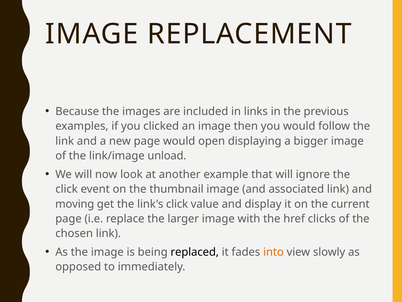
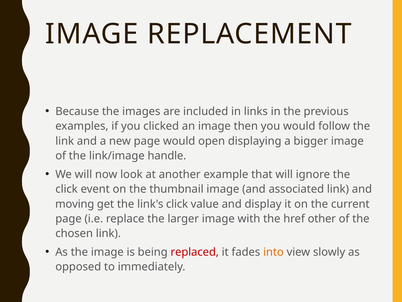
unload: unload -> handle (167, 156)
clicks: clicks -> other (322, 218)
replaced colour: black -> red (195, 252)
